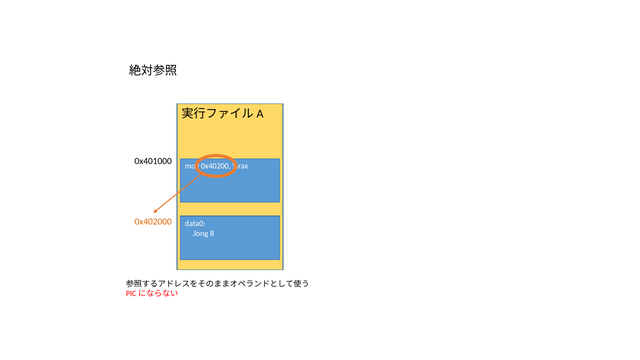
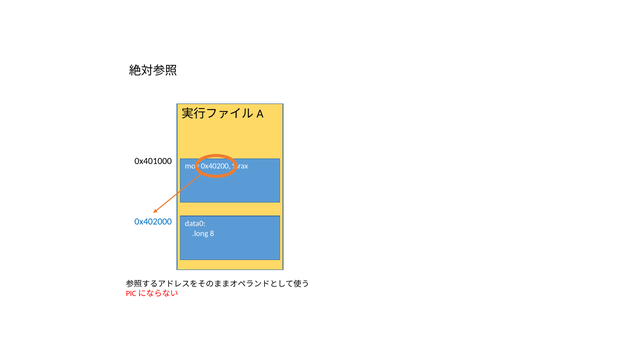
0x402000 colour: orange -> blue (153, 222)
